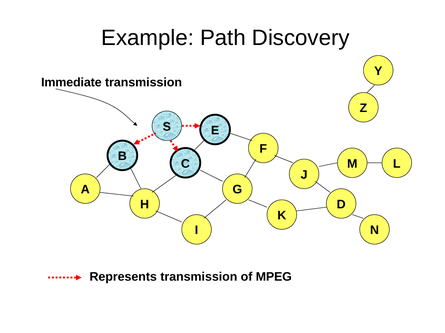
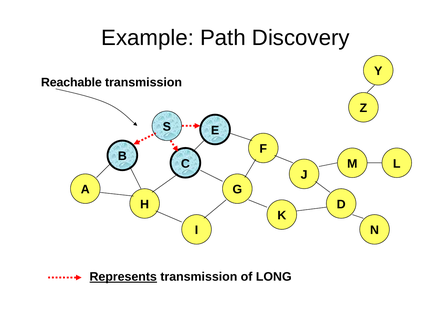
Immediate: Immediate -> Reachable (71, 83)
Represents underline: none -> present (123, 277)
MPEG: MPEG -> LONG (274, 277)
